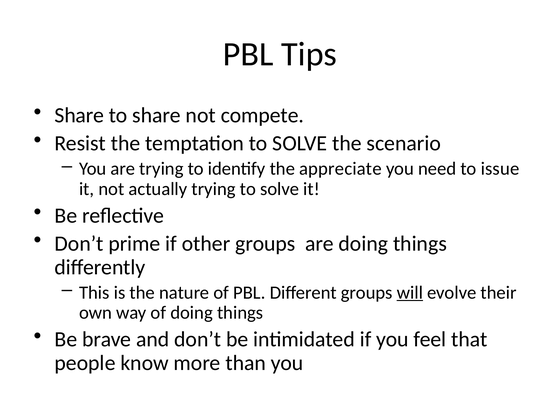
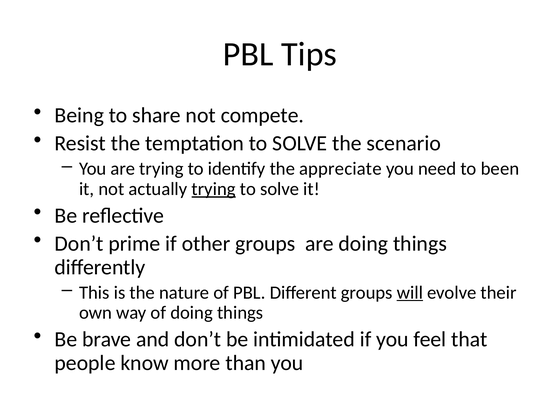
Share: Share -> Being (79, 115)
issue: issue -> been (500, 169)
trying underline: none -> present (214, 189)
